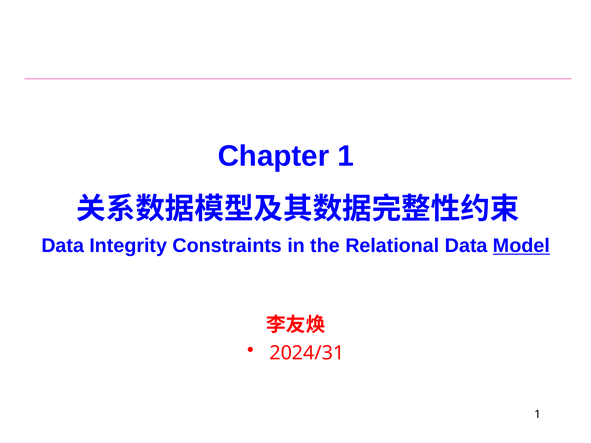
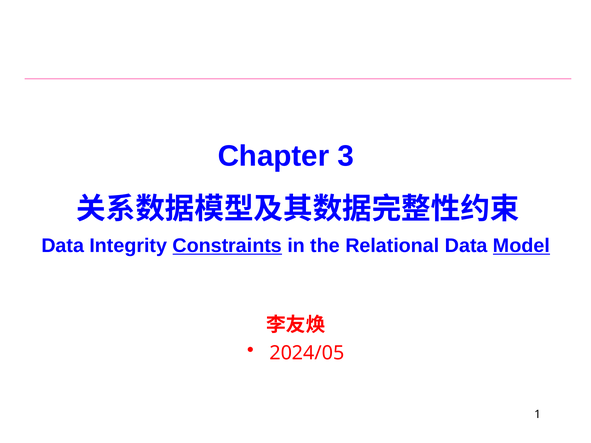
Chapter 1: 1 -> 3 (346, 156)
Constraints underline: none -> present (227, 246)
2024/31: 2024/31 -> 2024/05 (307, 353)
